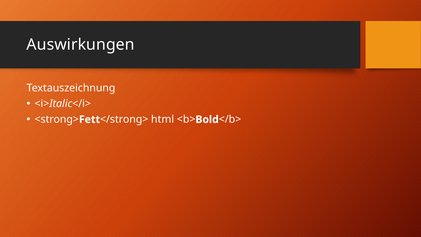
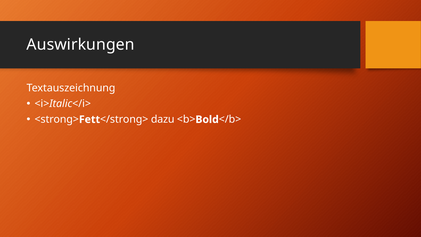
html: html -> dazu (163, 119)
